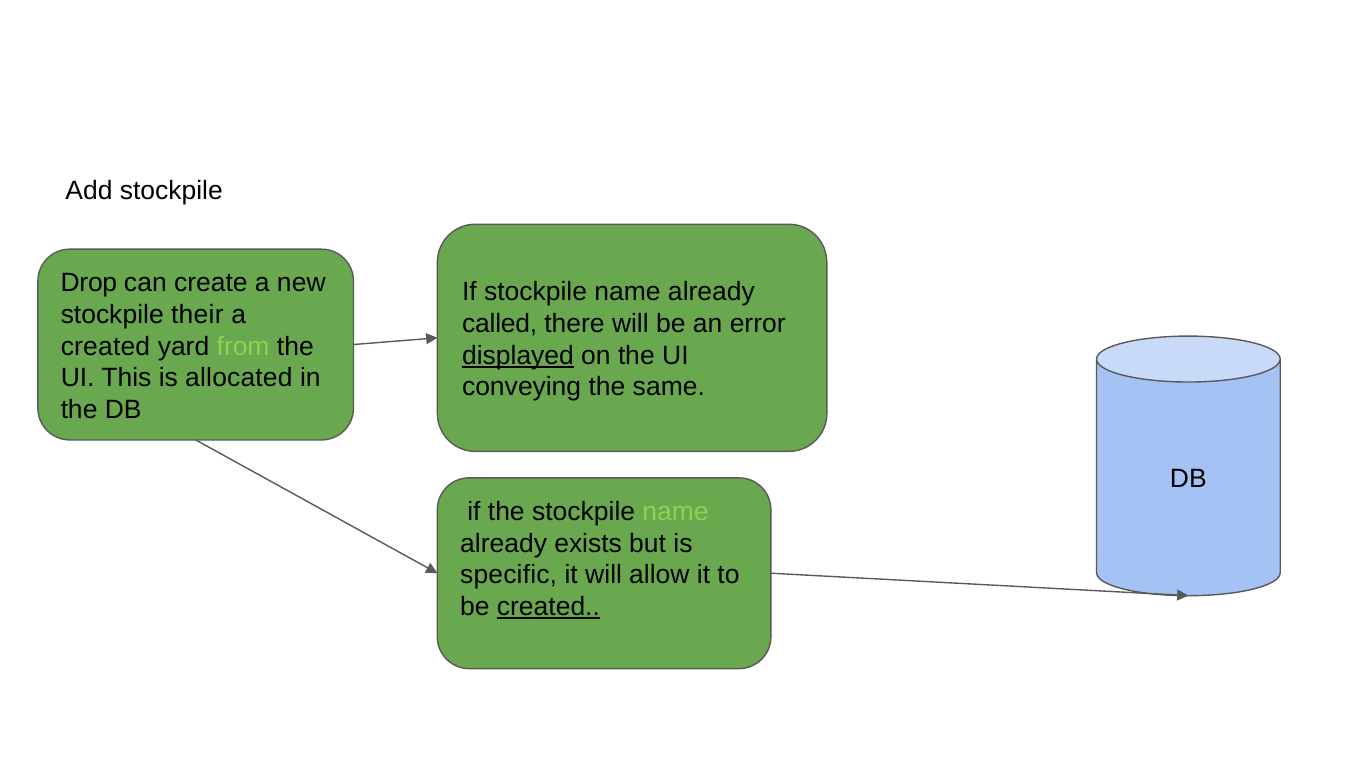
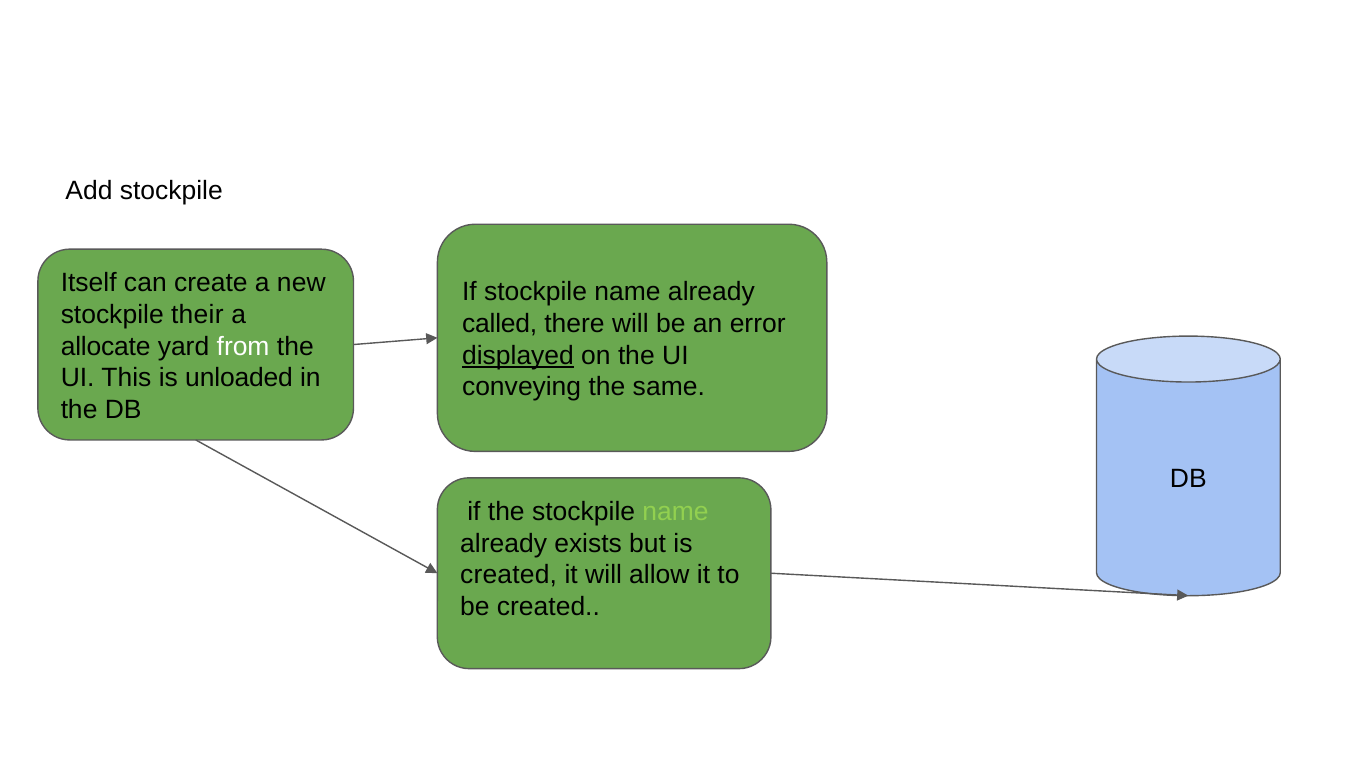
Drop: Drop -> Itself (89, 283)
created: created -> allocate (106, 346)
from colour: light green -> white (243, 346)
allocated: allocated -> unloaded (239, 378)
specific: specific -> created (509, 575)
created underline: present -> none (548, 607)
